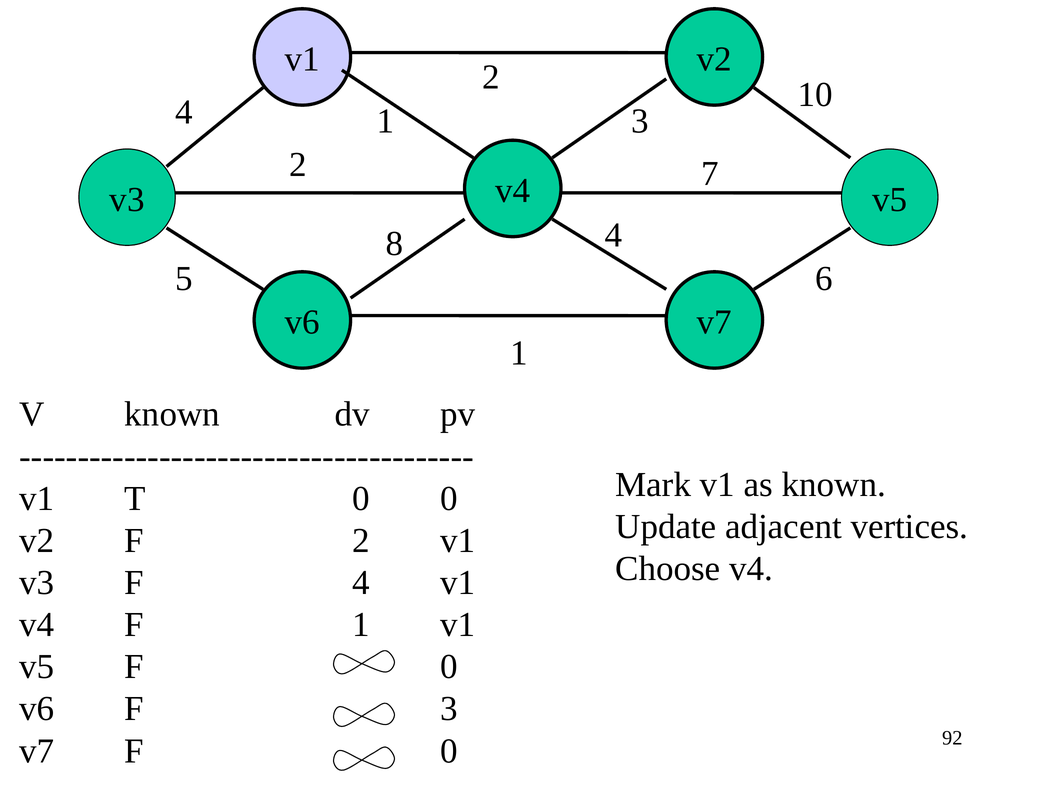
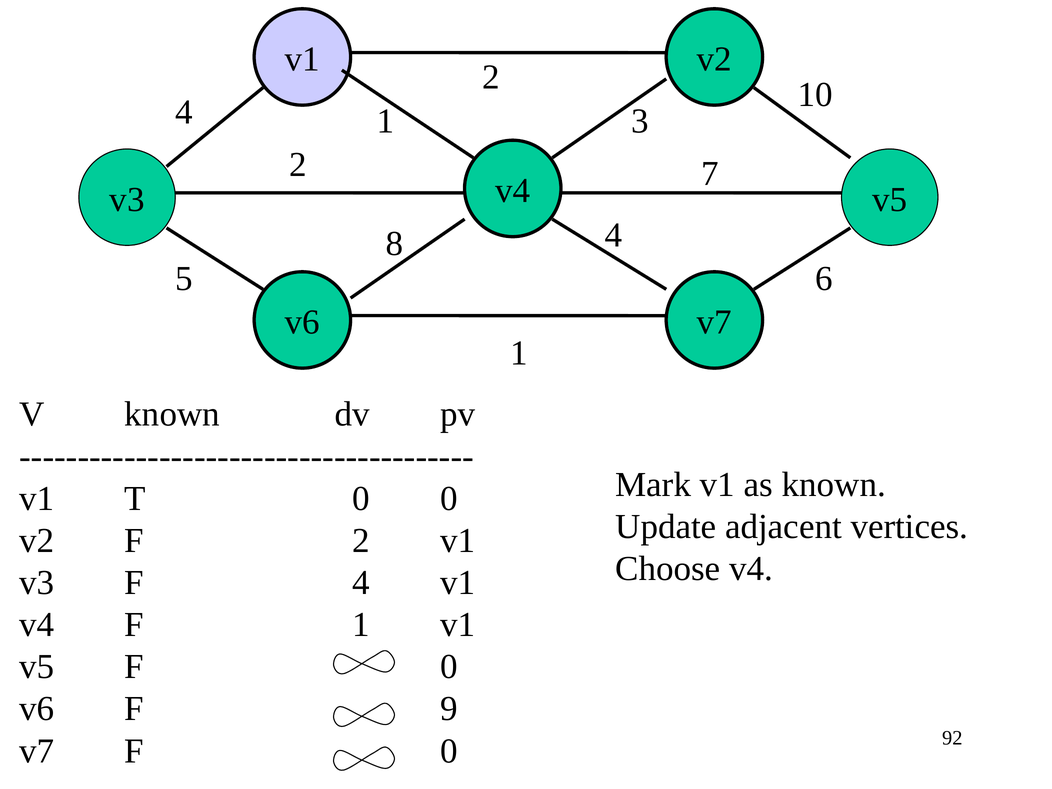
F 3: 3 -> 9 (449, 709)
